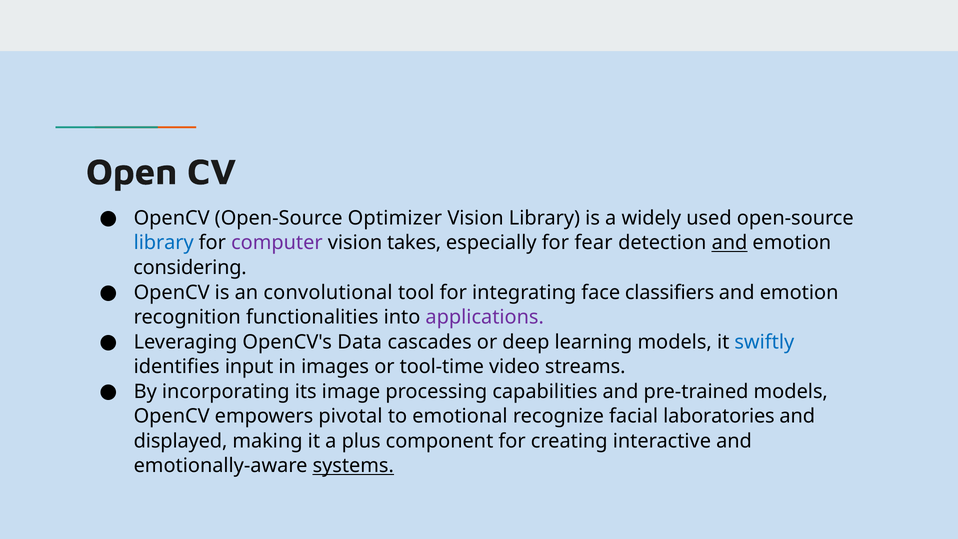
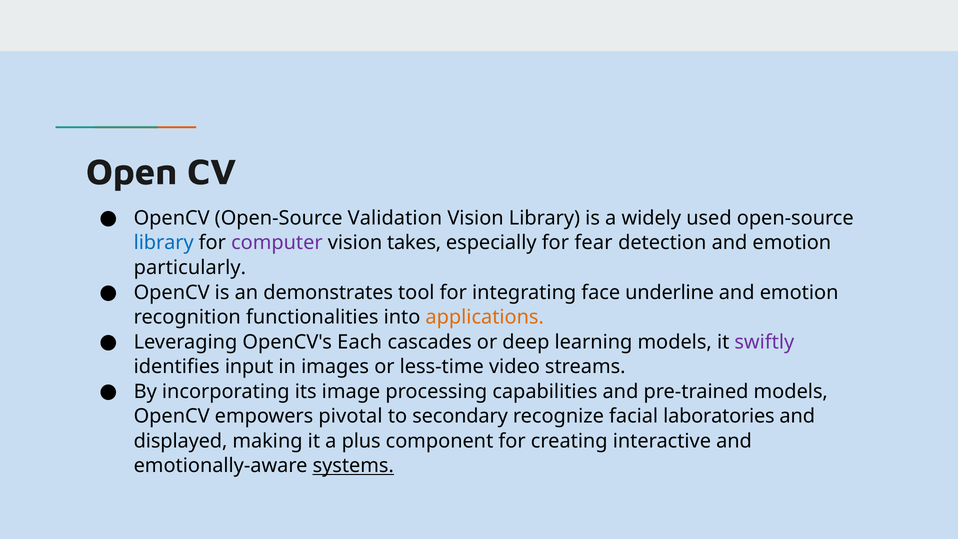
Optimizer: Optimizer -> Validation (395, 218)
and underline: present -> none (729, 243)
considering: considering -> particularly (190, 268)
convolutional: convolutional -> demonstrates (328, 292)
classifiers: classifiers -> underline (670, 292)
applications colour: purple -> orange (485, 317)
Data: Data -> Each (360, 342)
swiftly colour: blue -> purple (764, 342)
tool-time: tool-time -> less-time (442, 367)
emotional: emotional -> secondary (460, 416)
